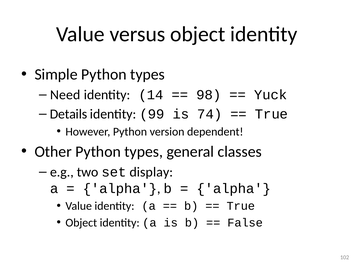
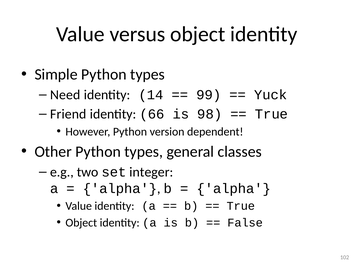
98: 98 -> 99 (209, 95)
Details: Details -> Friend (68, 114)
99: 99 -> 66 (152, 114)
74: 74 -> 98 (210, 114)
display: display -> integer (151, 172)
